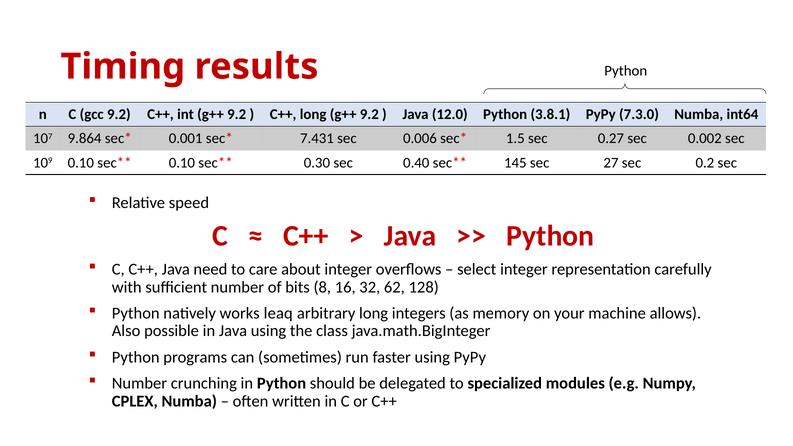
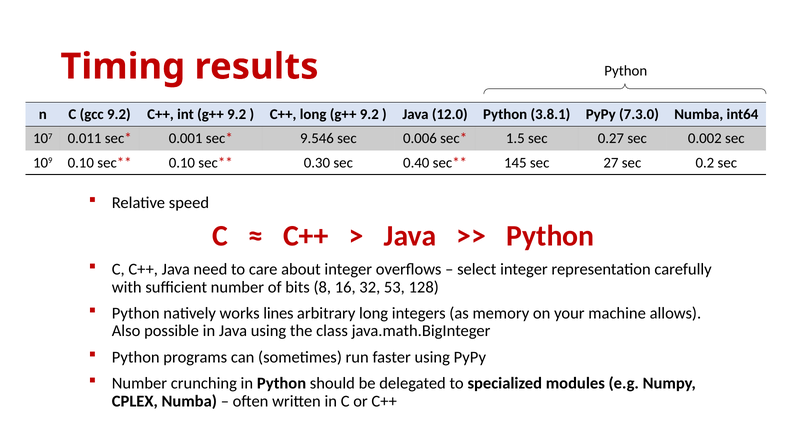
9.864: 9.864 -> 0.011 (85, 139)
7.431: 7.431 -> 9.546 (317, 139)
62: 62 -> 53 (394, 287)
leaq: leaq -> lines (278, 313)
